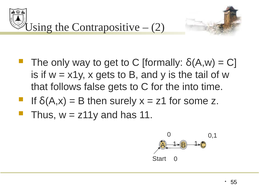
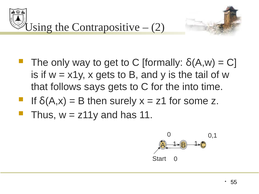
false: false -> says (95, 87)
